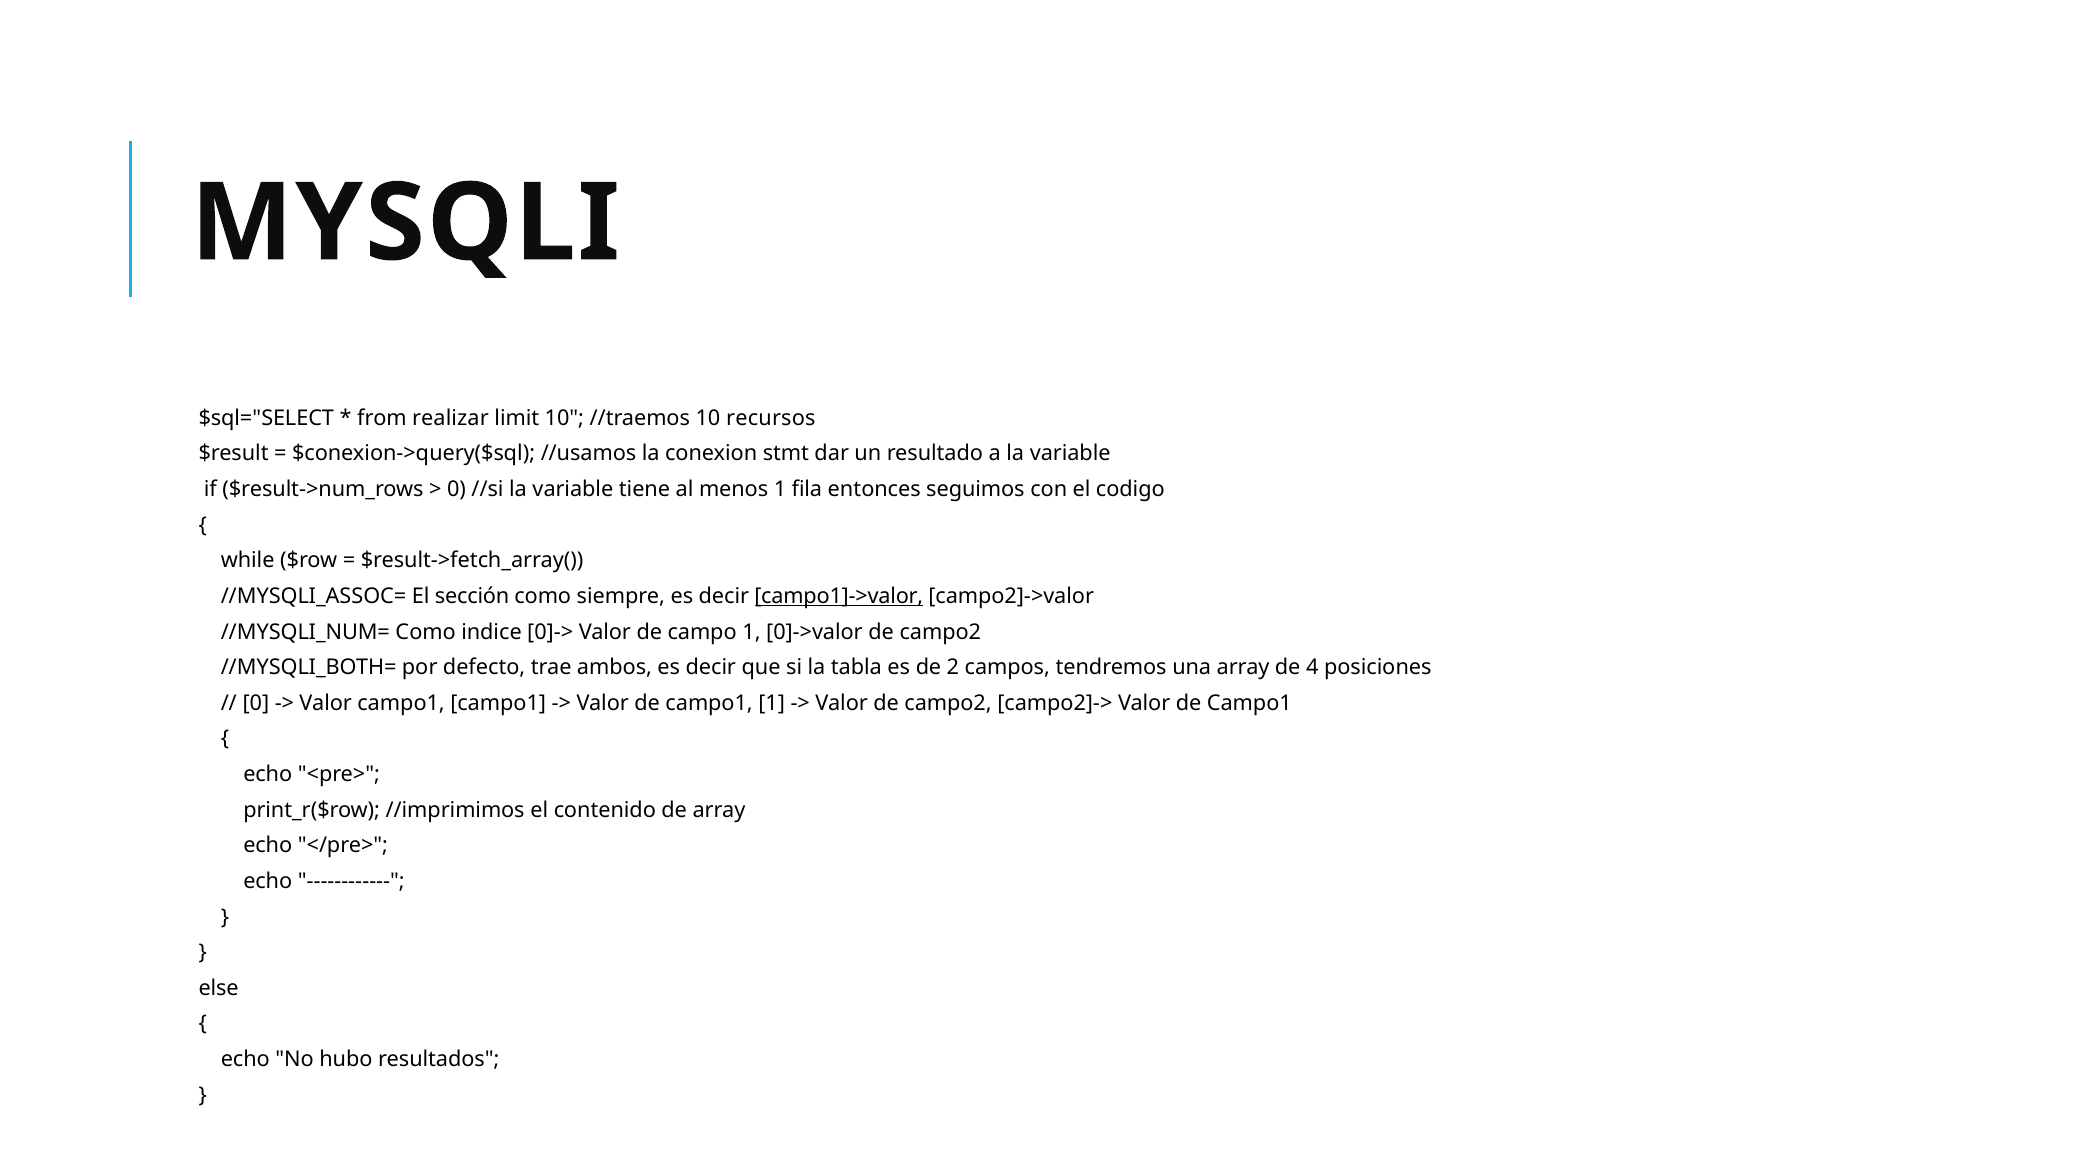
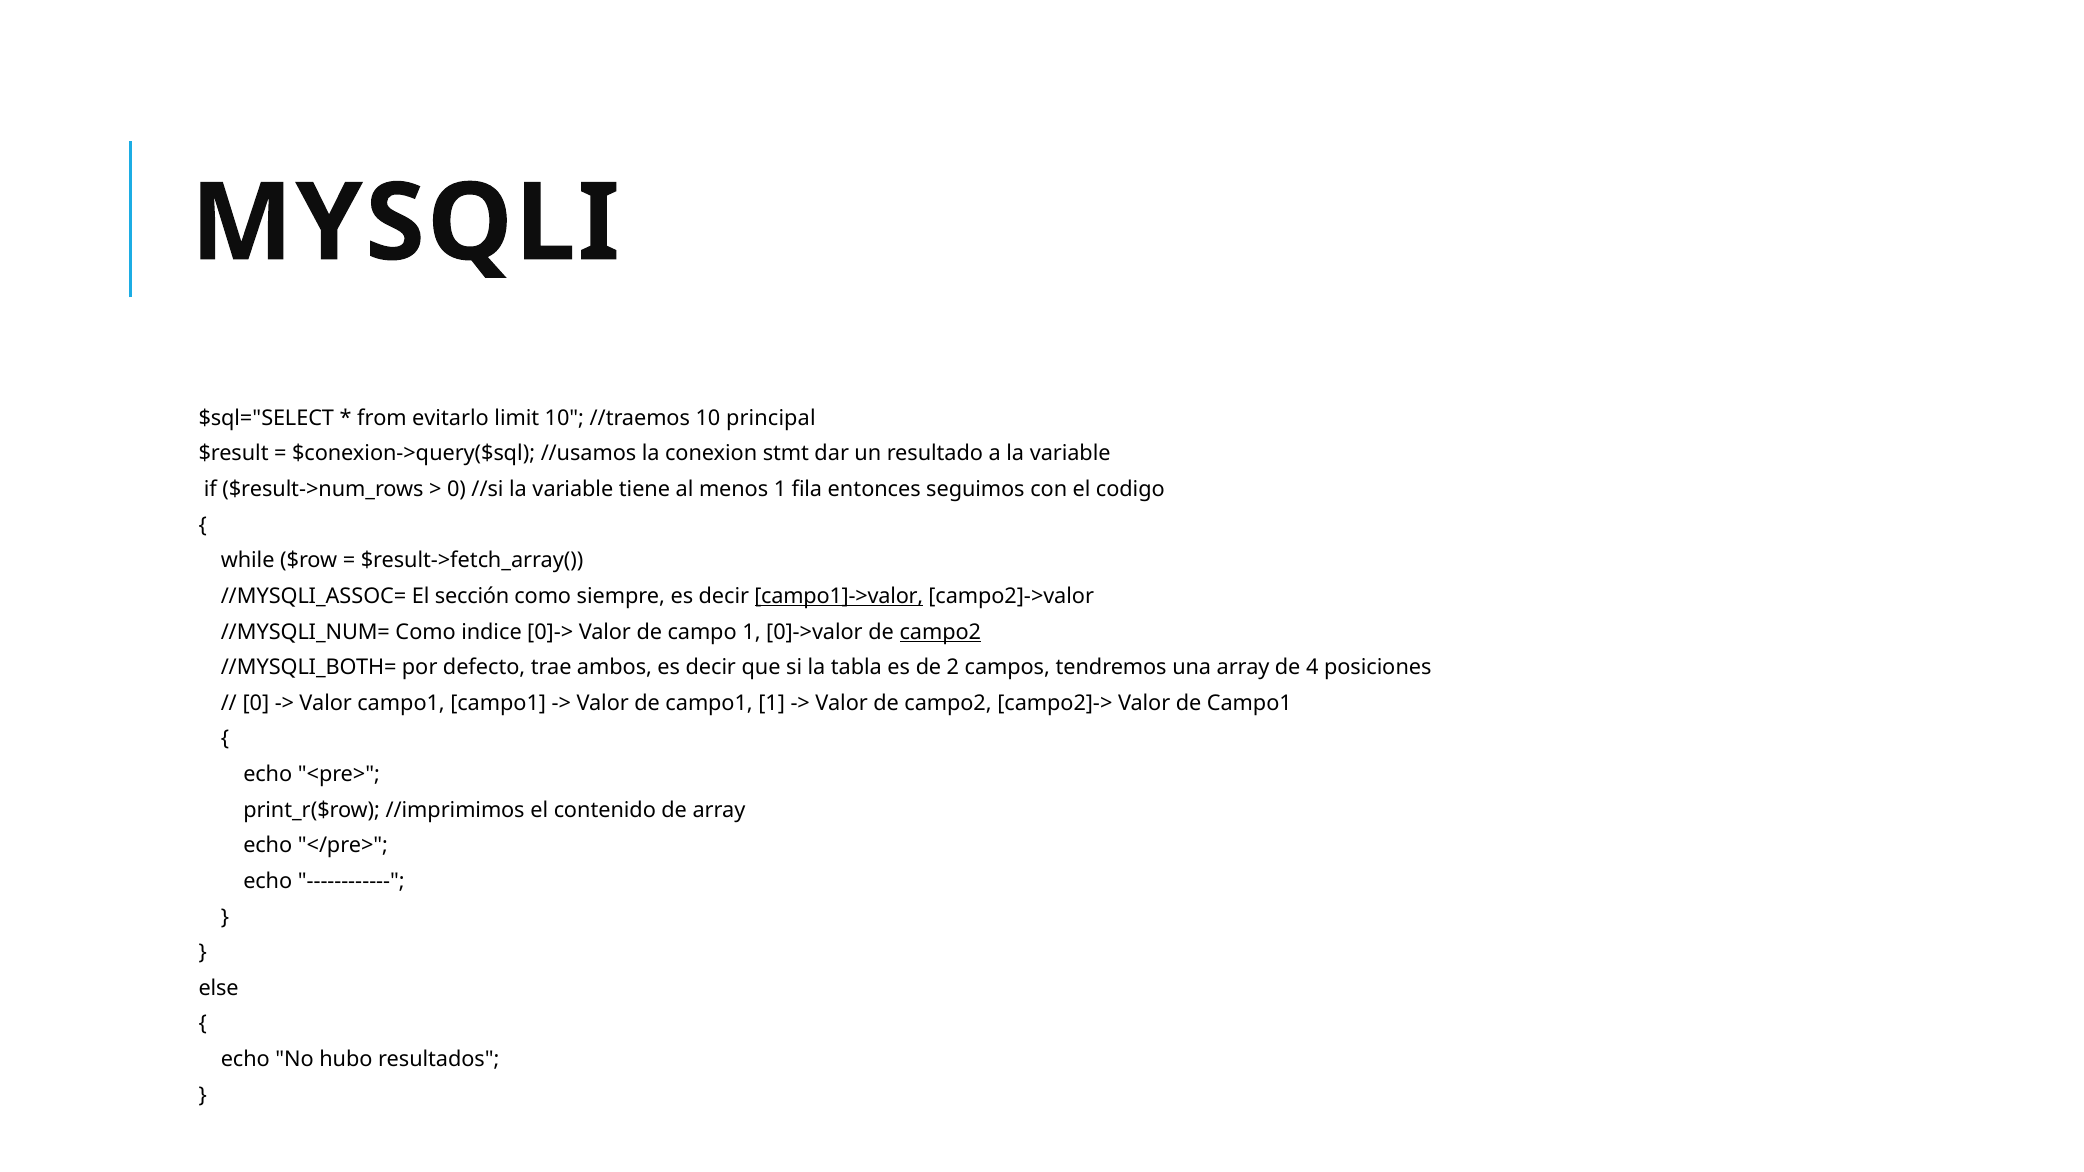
realizar: realizar -> evitarlo (450, 418)
recursos: recursos -> principal (771, 418)
campo2 underline: none -> present (940, 632)
